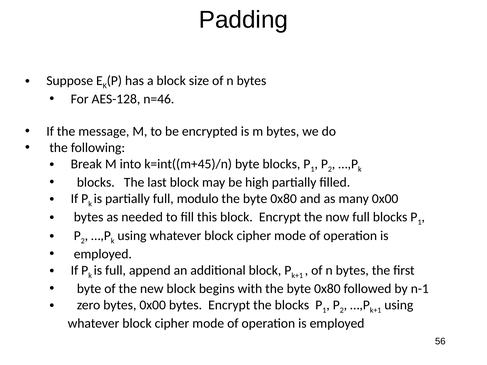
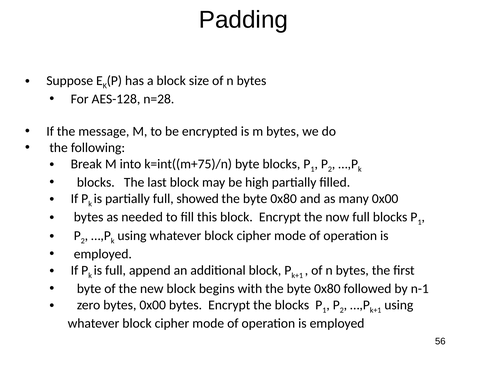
n=46: n=46 -> n=28 (159, 99)
k=int((m+45)/n: k=int((m+45)/n -> k=int((m+75)/n (188, 164)
modulo: modulo -> showed (198, 199)
